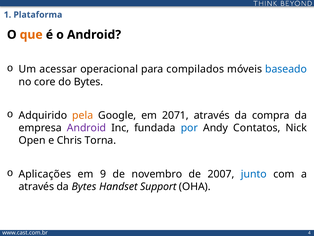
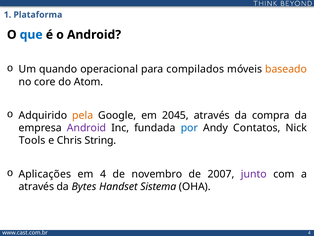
que colour: orange -> blue (31, 35)
acessar: acessar -> quando (58, 69)
baseado colour: blue -> orange (286, 69)
do Bytes: Bytes -> Atom (89, 82)
2071: 2071 -> 2045 (175, 115)
Open: Open -> Tools (32, 140)
Torna: Torna -> String (100, 140)
em 9: 9 -> 4 (103, 174)
junto colour: blue -> purple (254, 174)
Support: Support -> Sistema (158, 186)
